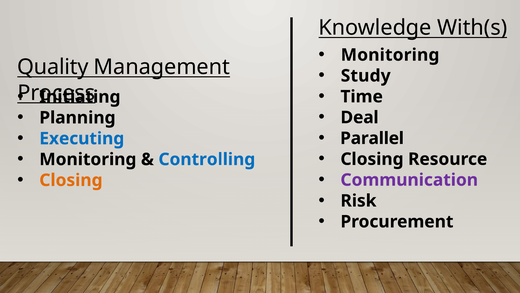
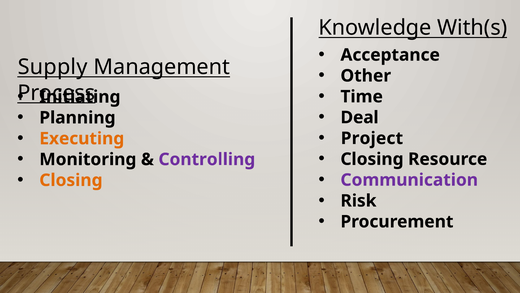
Monitoring: Monitoring -> Acceptance (390, 55)
Quality: Quality -> Supply (53, 67)
Study: Study -> Other (366, 76)
Parallel: Parallel -> Project (372, 138)
Executing colour: blue -> orange (82, 138)
Controlling colour: blue -> purple (207, 159)
